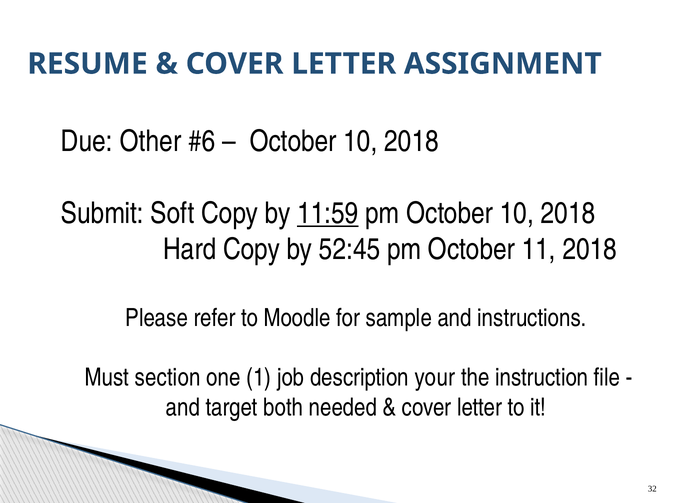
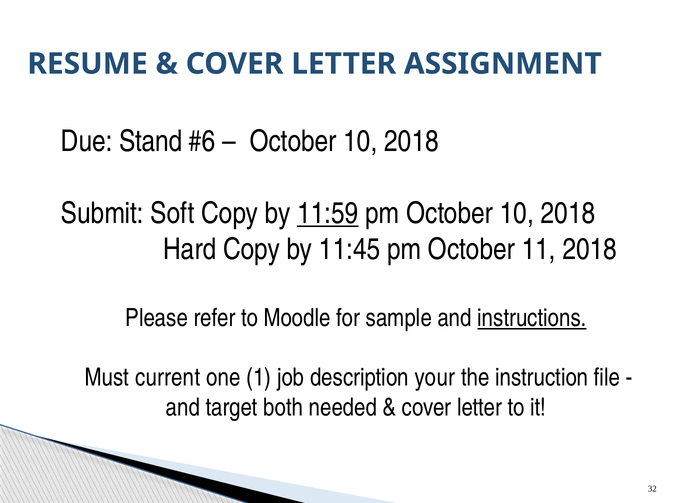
Other: Other -> Stand (151, 141)
52:45: 52:45 -> 11:45 (350, 249)
instructions underline: none -> present (532, 318)
section: section -> current (168, 377)
